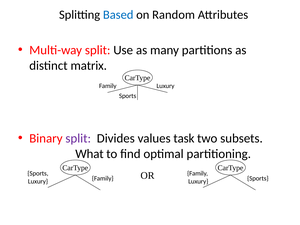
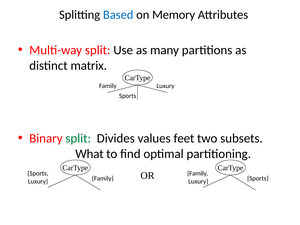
Random: Random -> Memory (174, 15)
split colour: purple -> green (78, 138)
task: task -> feet (184, 138)
